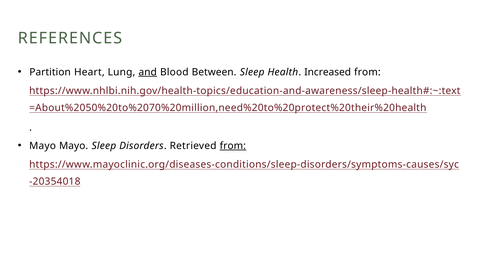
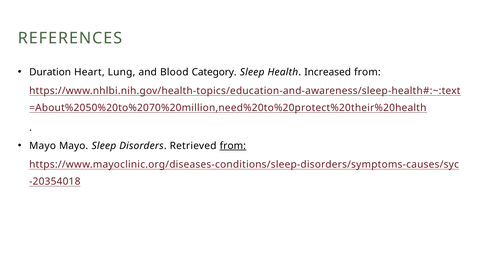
Partition: Partition -> Duration (50, 72)
and underline: present -> none (148, 72)
Between: Between -> Category (214, 72)
